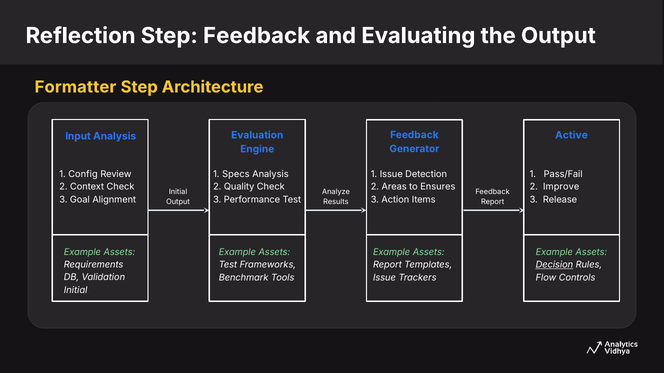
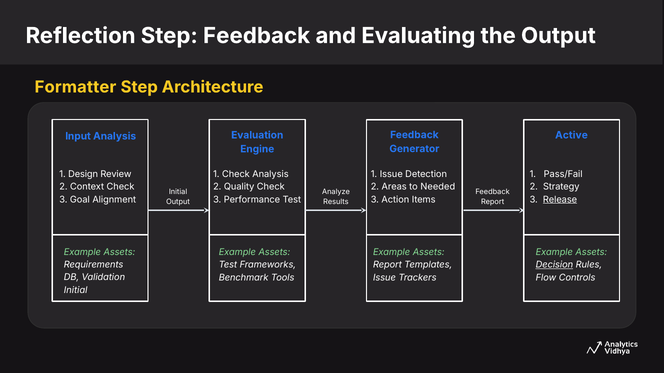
Config: Config -> Design (83, 174)
1 Specs: Specs -> Check (236, 174)
Ensures: Ensures -> Needed (438, 187)
Improve: Improve -> Strategy (561, 187)
Release underline: none -> present (560, 200)
